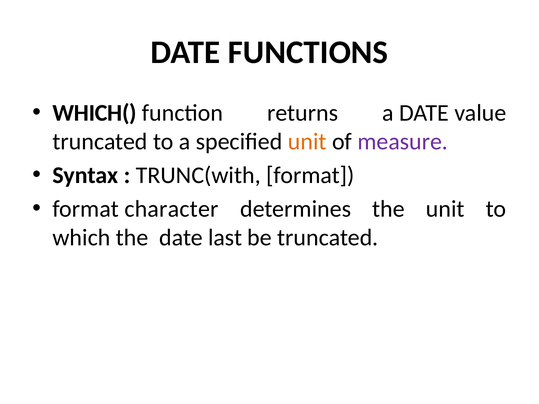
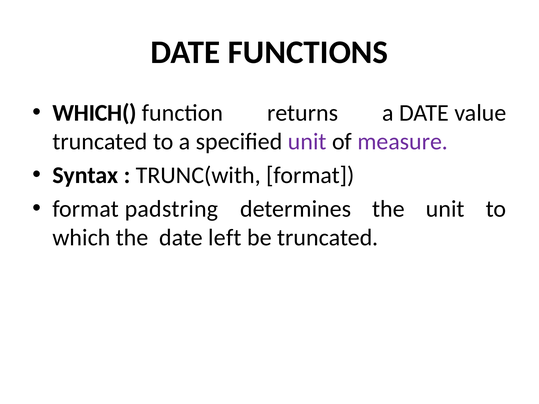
unit colour: orange -> purple (307, 142)
character: character -> padstring (171, 209)
last: last -> left (225, 238)
